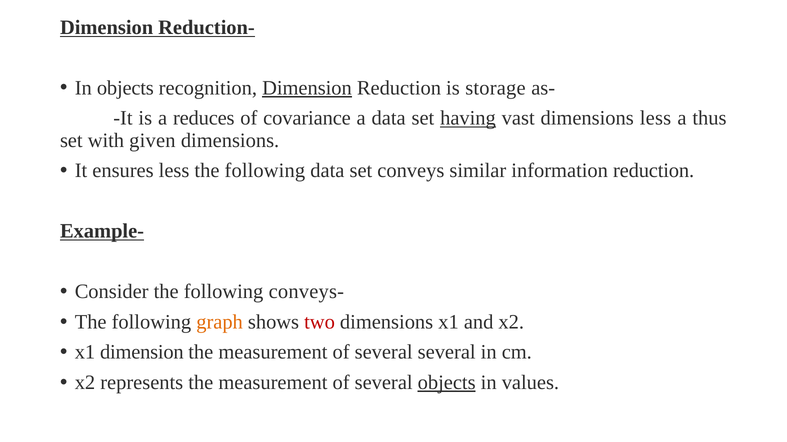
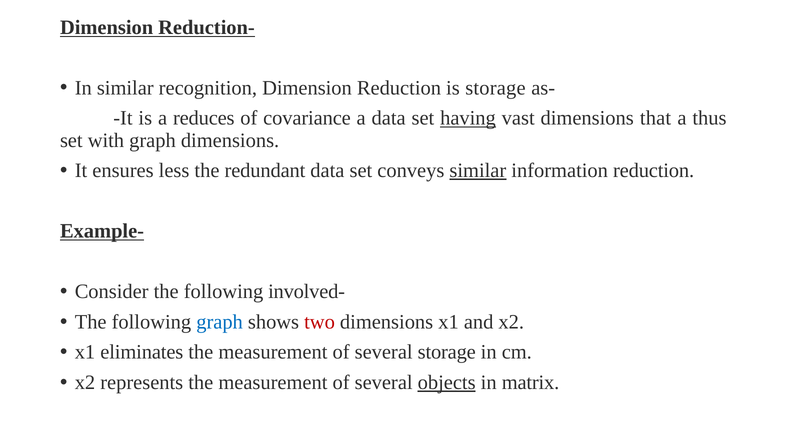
In objects: objects -> similar (125, 88)
Dimension underline: present -> none (307, 88)
dimensions less: less -> that (656, 118)
with given: given -> graph (153, 140)
following: following -> redundant (265, 171)
similar underline: none -> present (478, 171)
conveys-: conveys- -> involved- (307, 292)
graph colour: orange -> blue (220, 322)
x1 dimension: dimension -> eliminates (142, 353)
several several: several -> storage (447, 353)
values: values -> matrix (531, 383)
